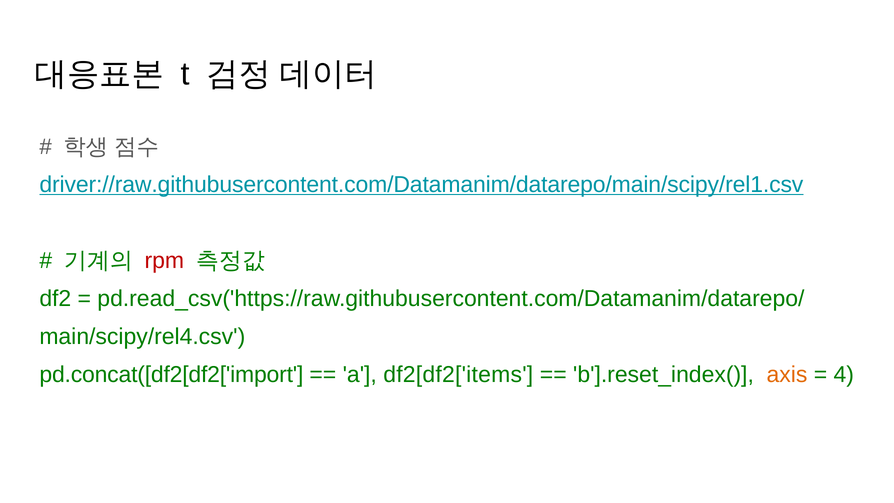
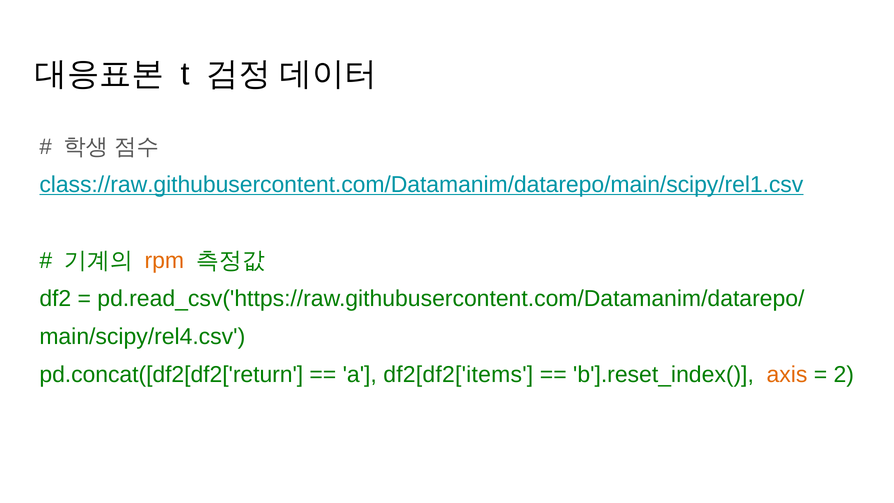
driver://raw.githubusercontent.com/Datamanim/datarepo/main/scipy/rel1.csv: driver://raw.githubusercontent.com/Datamanim/datarepo/main/scipy/rel1.csv -> class://raw.githubusercontent.com/Datamanim/datarepo/main/scipy/rel1.csv (421, 184)
rpm colour: red -> orange (164, 261)
pd.concat([df2[df2['import: pd.concat([df2[df2['import -> pd.concat([df2[df2['return (171, 375)
4: 4 -> 2 (844, 375)
